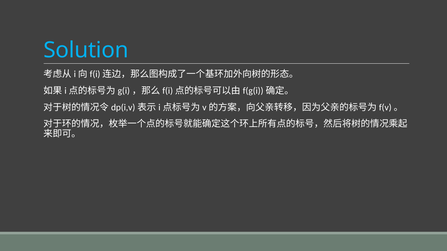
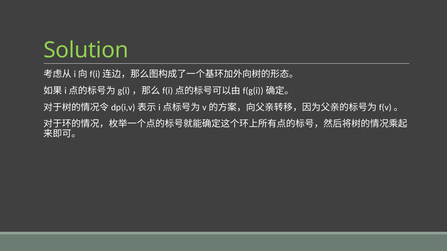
Solution colour: light blue -> light green (86, 50)
